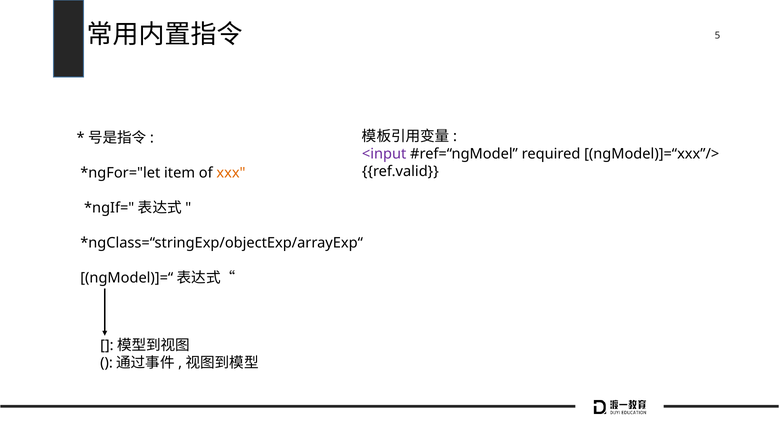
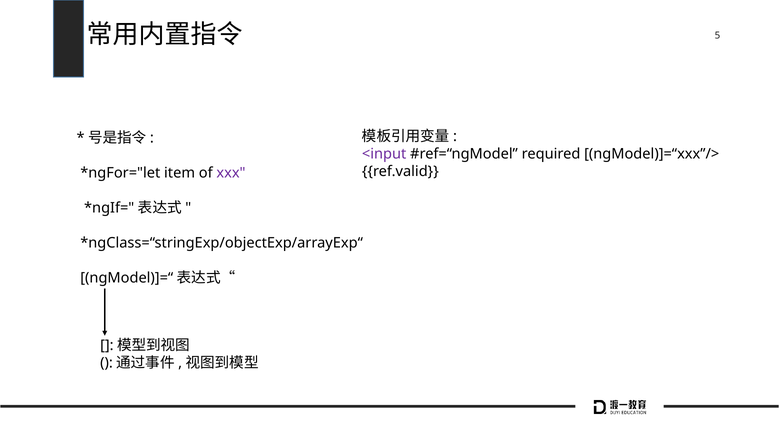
xxx colour: orange -> purple (231, 173)
